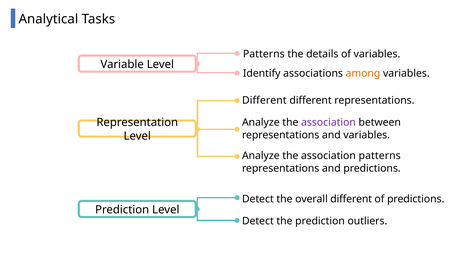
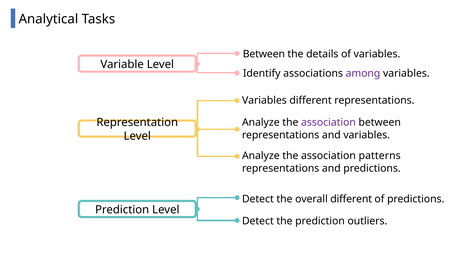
Patterns: Patterns -> Between (264, 54)
among colour: orange -> purple (363, 74)
Different: Different -> Variables (264, 101)
